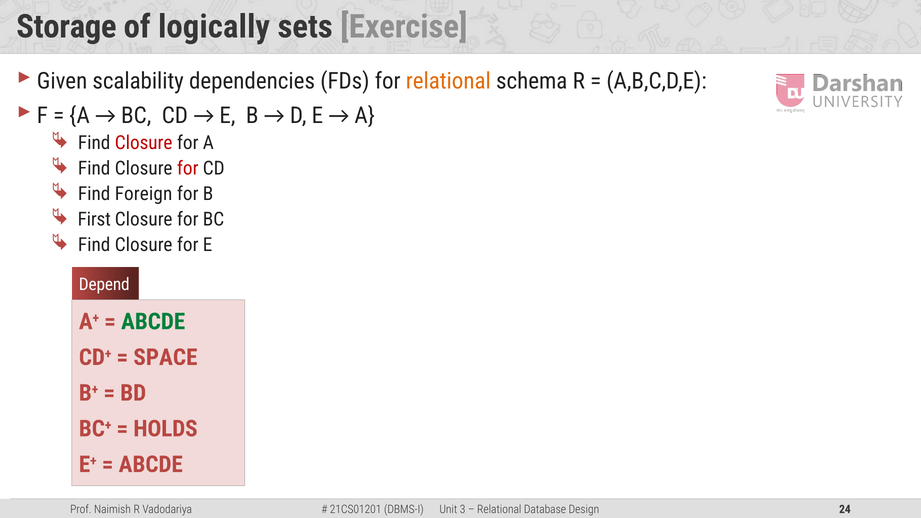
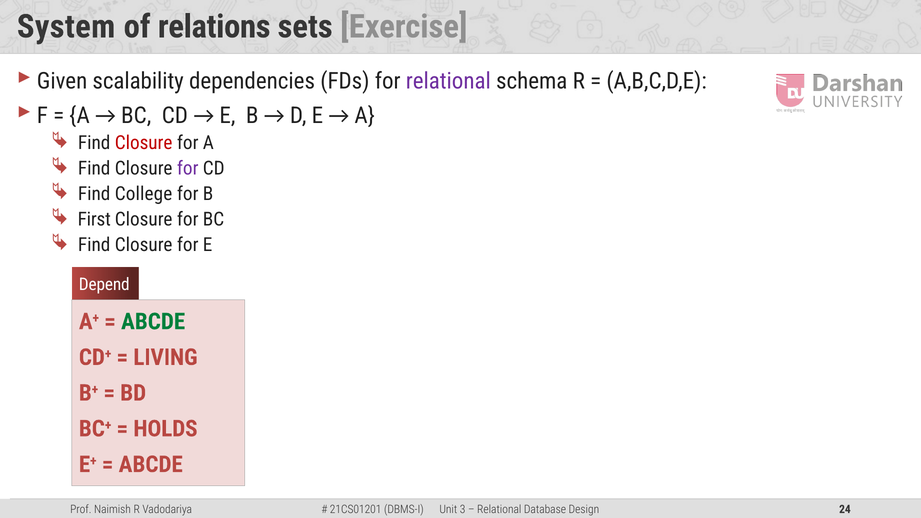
Storage: Storage -> System (66, 27)
logically: logically -> relations (214, 27)
relational colour: orange -> purple (448, 81)
for colour: red -> purple (188, 169)
Foreign: Foreign -> College (144, 194)
SPACE: SPACE -> LIVING (165, 357)
